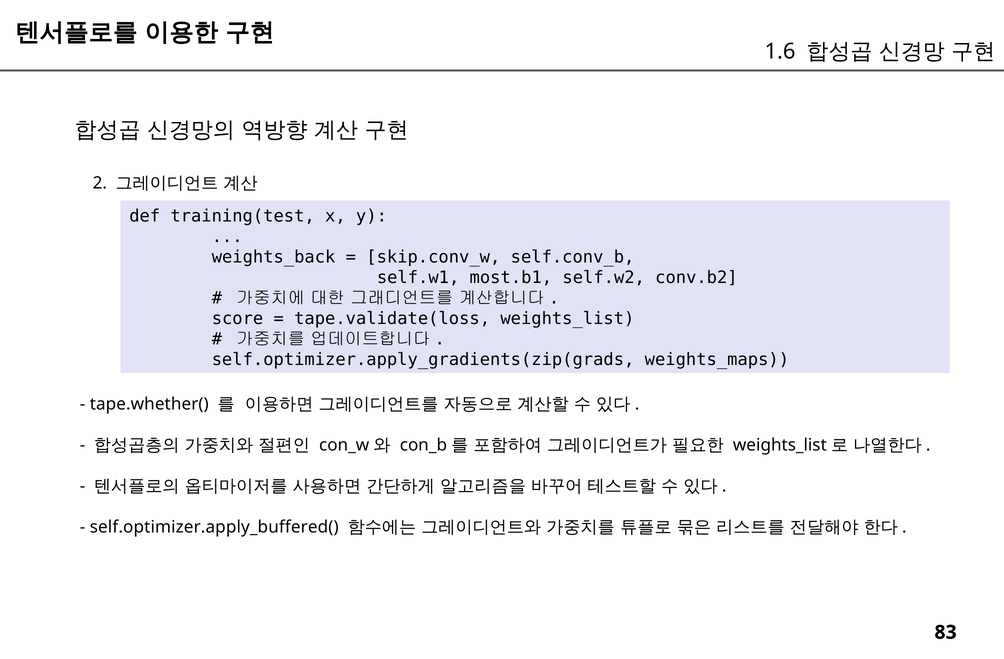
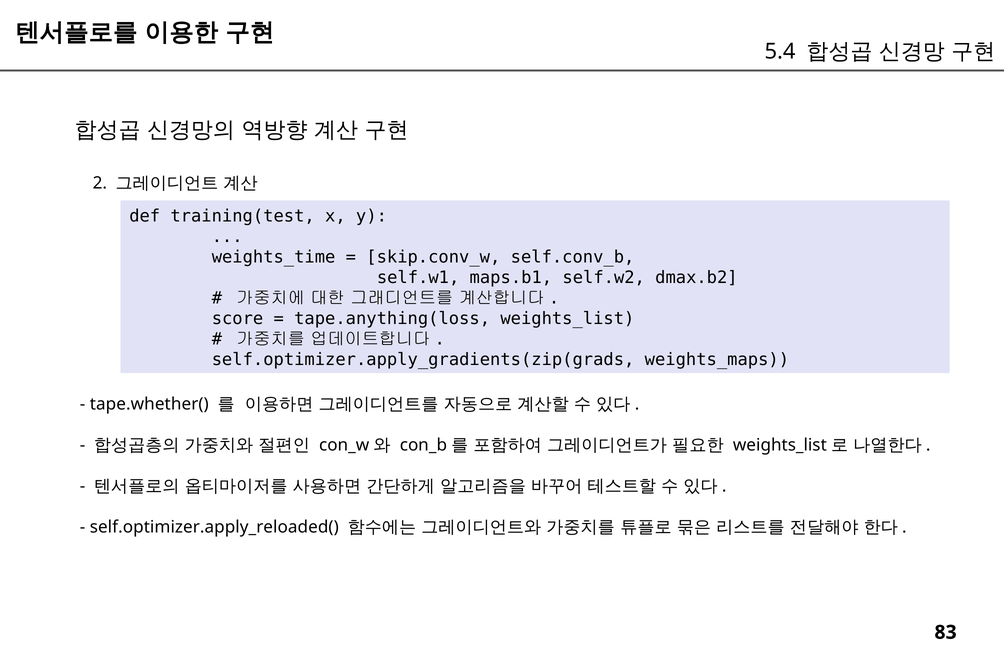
1.6: 1.6 -> 5.4 (780, 51)
weights_back: weights_back -> weights_time (274, 257)
most.b1: most.b1 -> maps.b1 (511, 278)
conv.b2: conv.b2 -> dmax.b2 (696, 278)
tape.validate(loss: tape.validate(loss -> tape.anything(loss (392, 319)
self.optimizer.apply_buffered(: self.optimizer.apply_buffered( -> self.optimizer.apply_reloaded( (214, 528)
